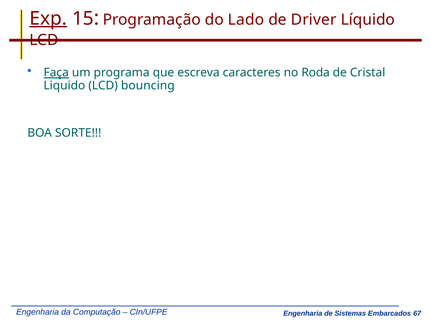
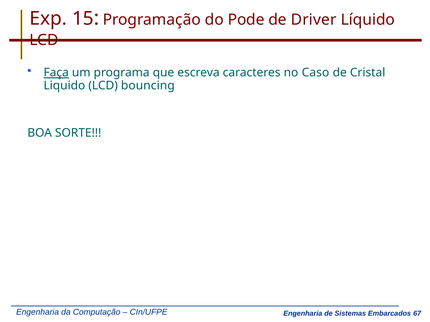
Exp underline: present -> none (48, 19)
Lado: Lado -> Pode (246, 20)
Roda: Roda -> Caso (315, 73)
